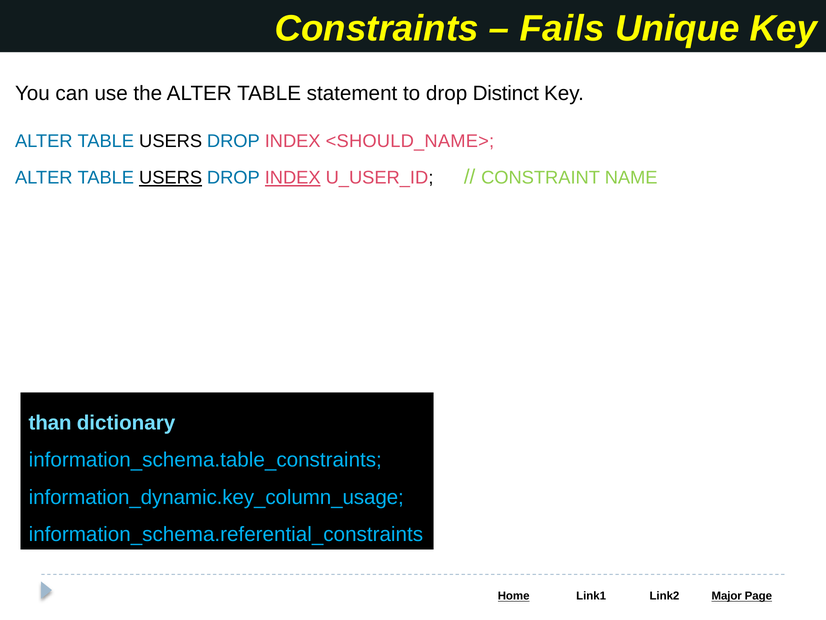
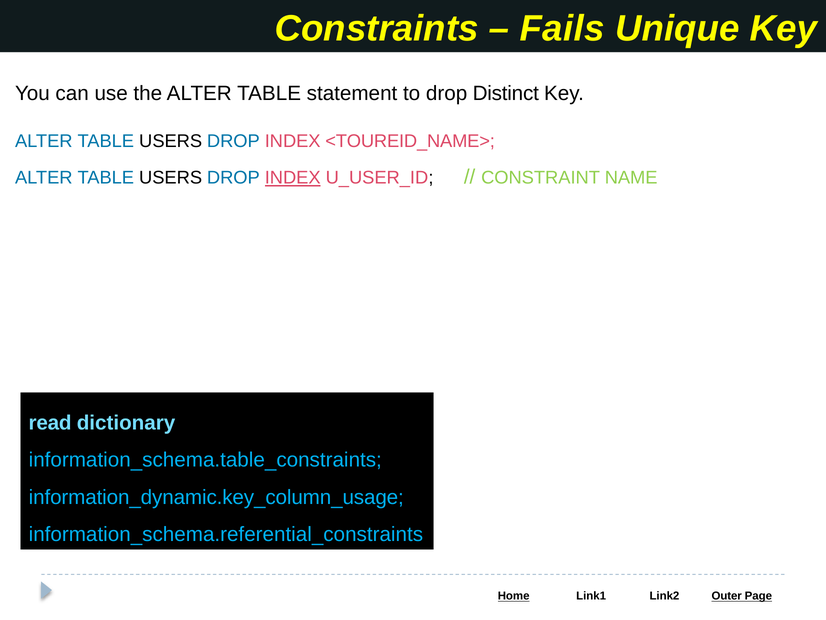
<SHOULD_NAME>: <SHOULD_NAME> -> <TOUREID_NAME> (410, 141)
USERS underline: present -> none (171, 178)
than: than -> read (50, 422)
Major: Major -> Outer (727, 596)
